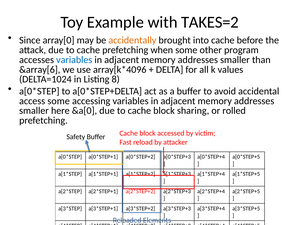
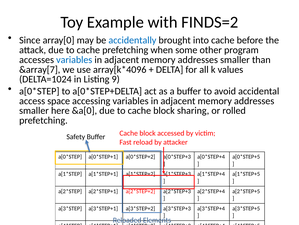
TAKES=2: TAKES=2 -> FINDS=2 (210, 22)
accidentally colour: orange -> blue (132, 40)
&array[6: &array[6 -> &array[7 (40, 69)
8: 8 -> 9 (116, 79)
access some: some -> space (59, 101)
